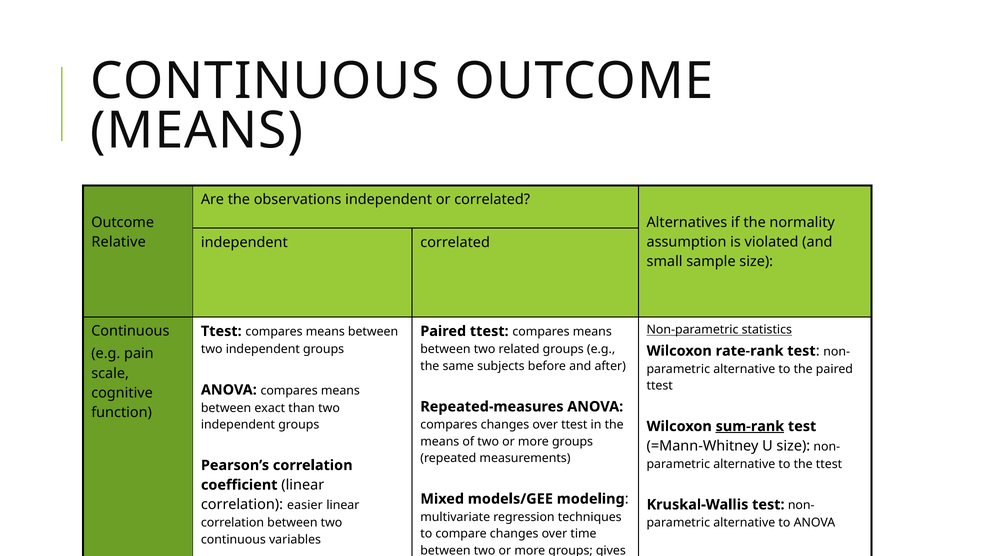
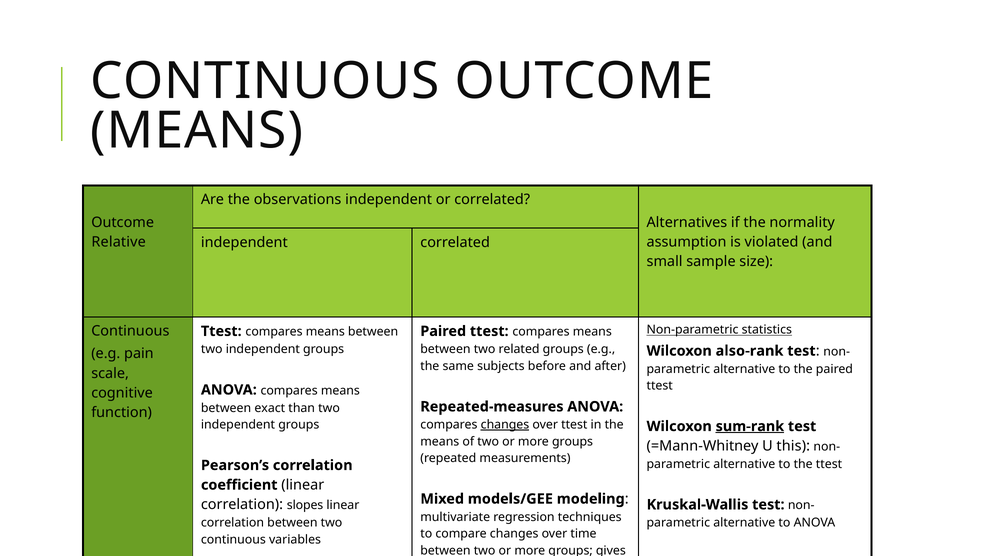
rate-rank: rate-rank -> also-rank (750, 351)
changes underline: none -> present (505, 425)
U size: size -> this (793, 446)
correlation easier: easier -> slopes (305, 506)
